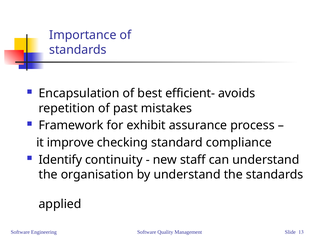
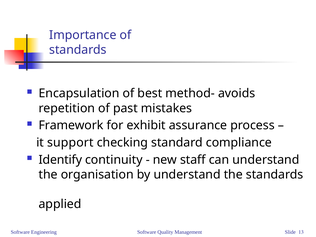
efficient-: efficient- -> method- (190, 93)
improve: improve -> support (70, 143)
